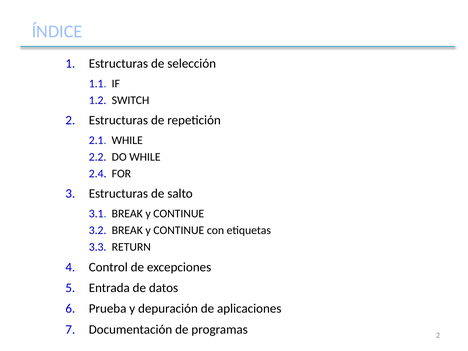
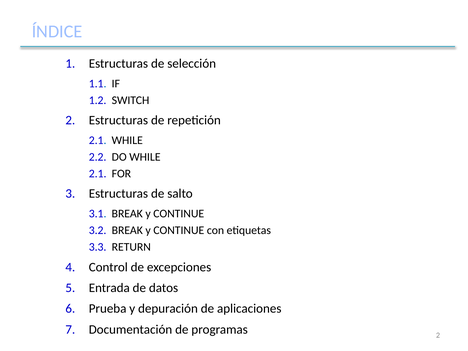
2.4: 2.4 -> 2.1 (98, 174)
